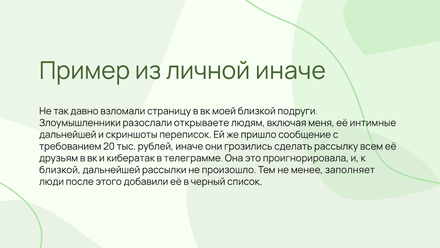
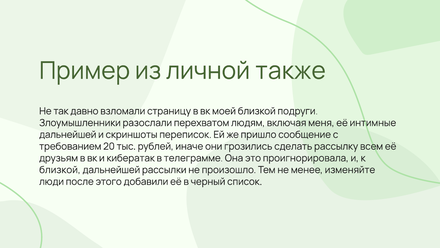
личной иначе: иначе -> также (291, 71)
открываете: открываете -> перехватом (202, 123)
заполняет: заполняет -> изменяйте (350, 170)
